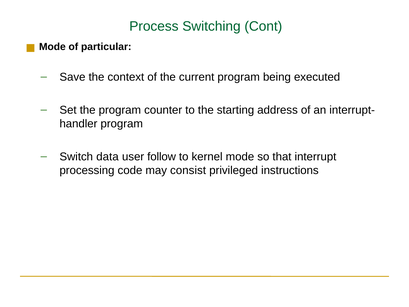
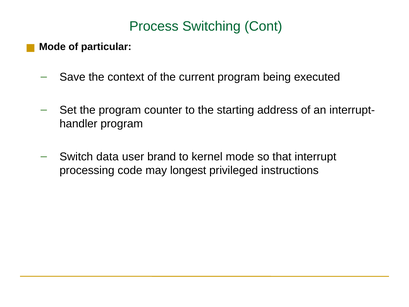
follow: follow -> brand (162, 157)
consist: consist -> longest (188, 170)
